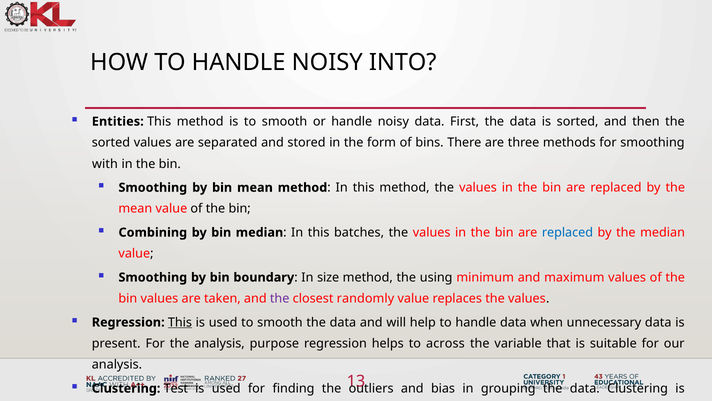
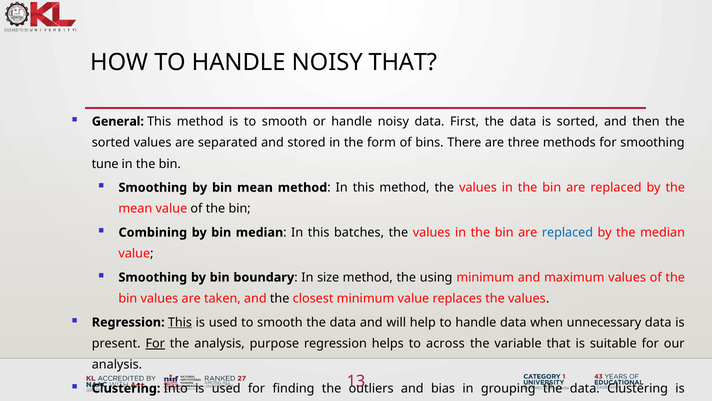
NOISY INTO: INTO -> THAT (403, 62)
Entities: Entities -> General (118, 121)
with: with -> tune (105, 164)
the colour: purple -> black (280, 298)
closest randomly: randomly -> minimum (366, 298)
For underline: none -> present (155, 343)
Test: Test -> Into (176, 388)
